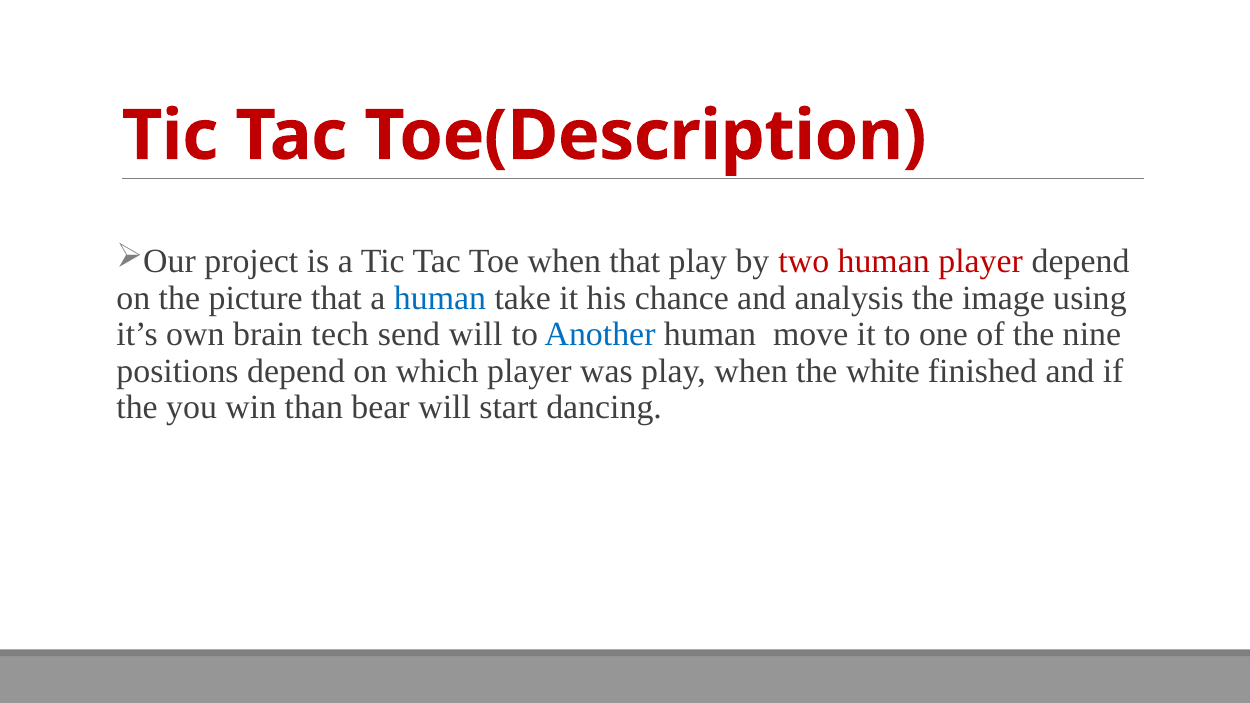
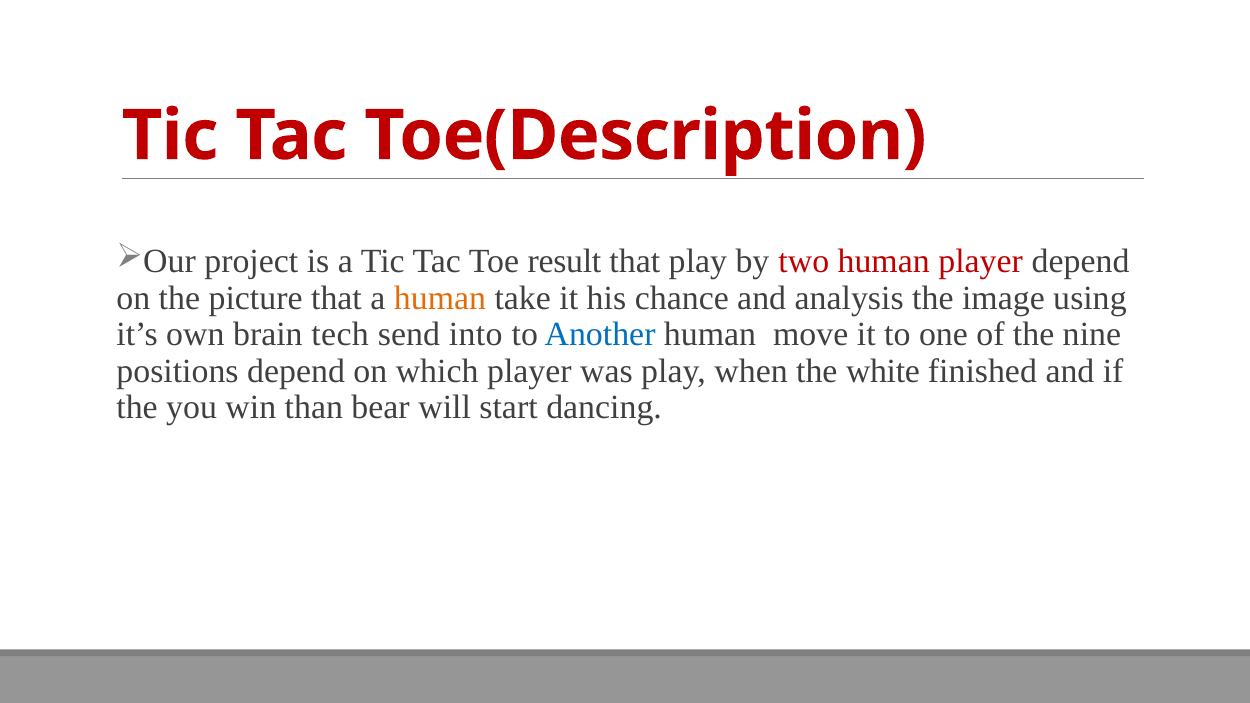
Toe when: when -> result (564, 261)
human colour: blue -> orange (440, 298)
send will: will -> into (476, 335)
